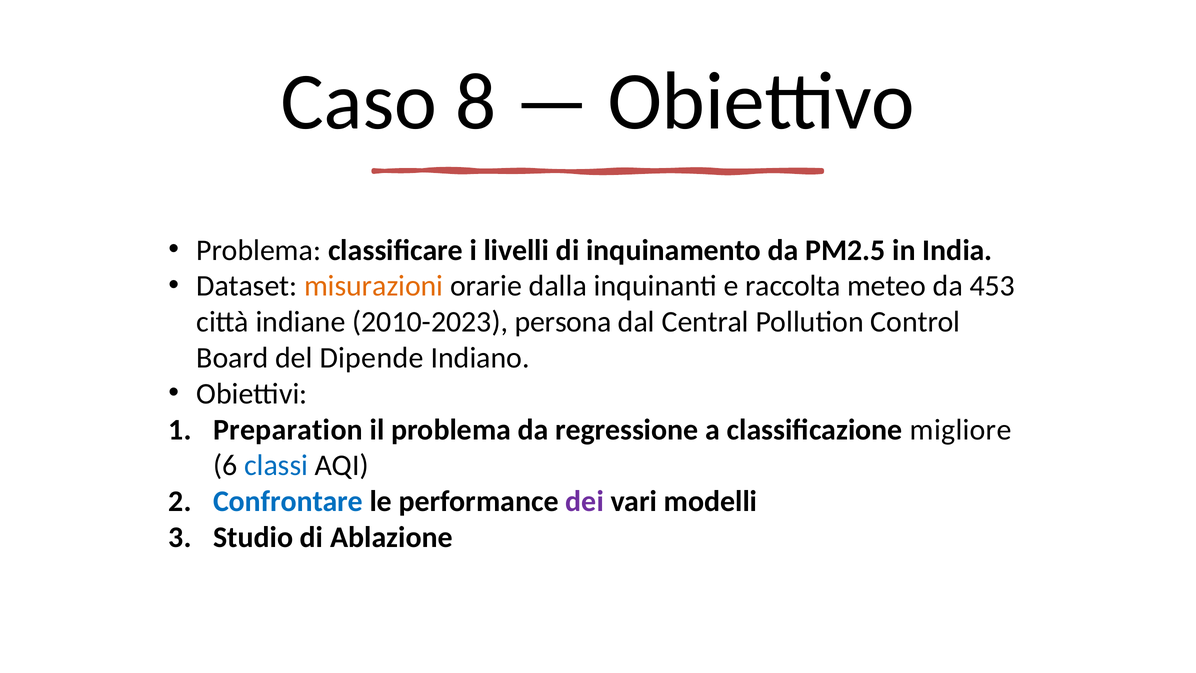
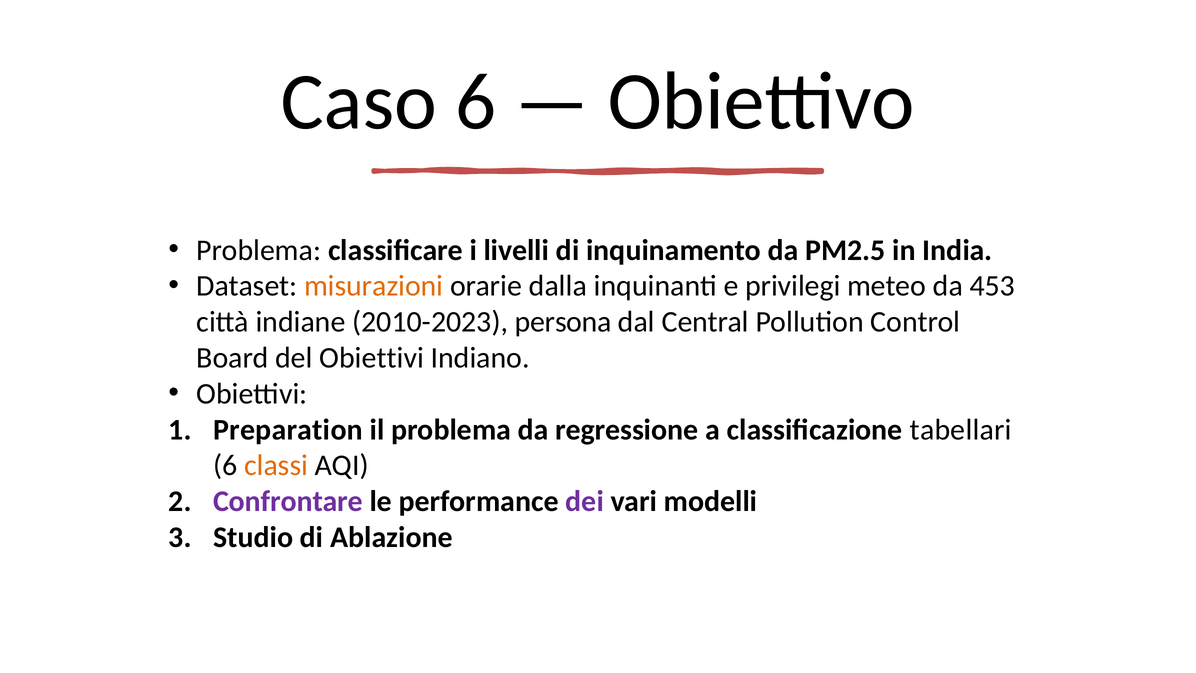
Caso 8: 8 -> 6 (476, 102)
raccolta: raccolta -> privilegi (793, 286)
del Dipende: Dipende -> Obiettivi (372, 358)
migliore: migliore -> tabellari (961, 430)
classi colour: blue -> orange (276, 466)
Confrontare colour: blue -> purple (288, 501)
